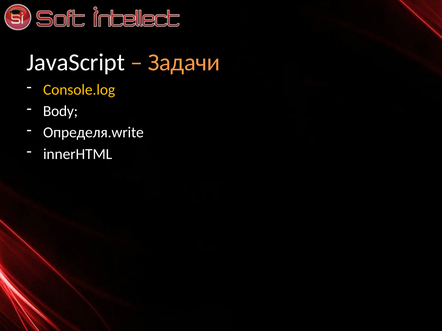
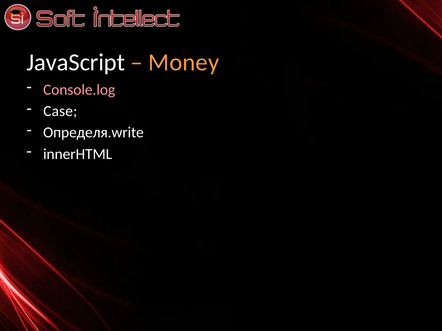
Задачи: Задачи -> Money (184, 62)
Console.log colour: yellow -> pink (79, 90)
Body: Body -> Case (60, 111)
